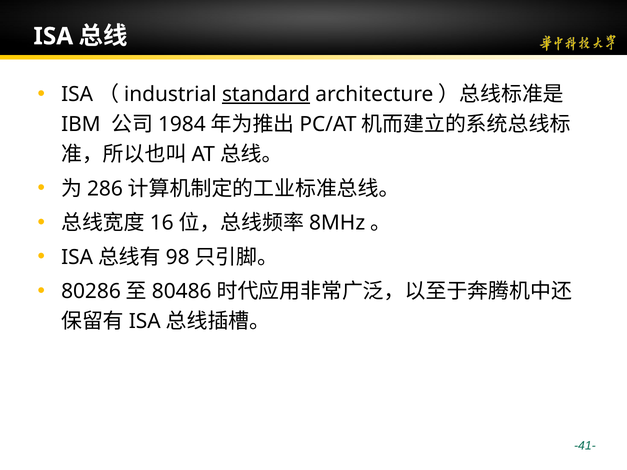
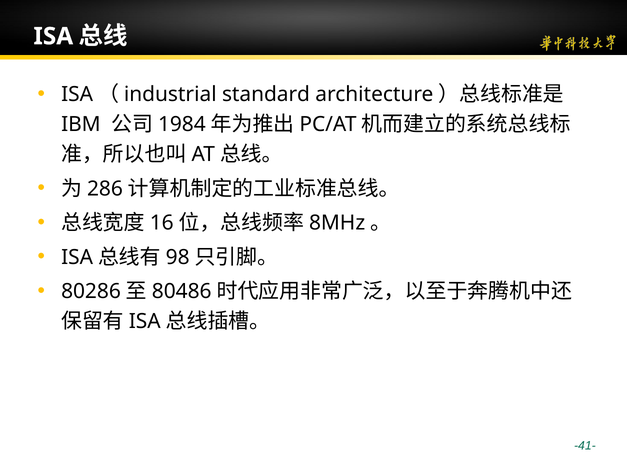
standard underline: present -> none (266, 94)
